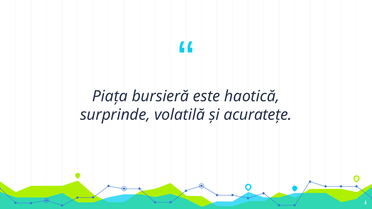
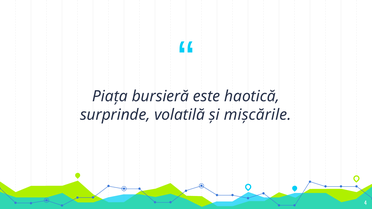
acuratețe: acuratețe -> mișcările (258, 115)
